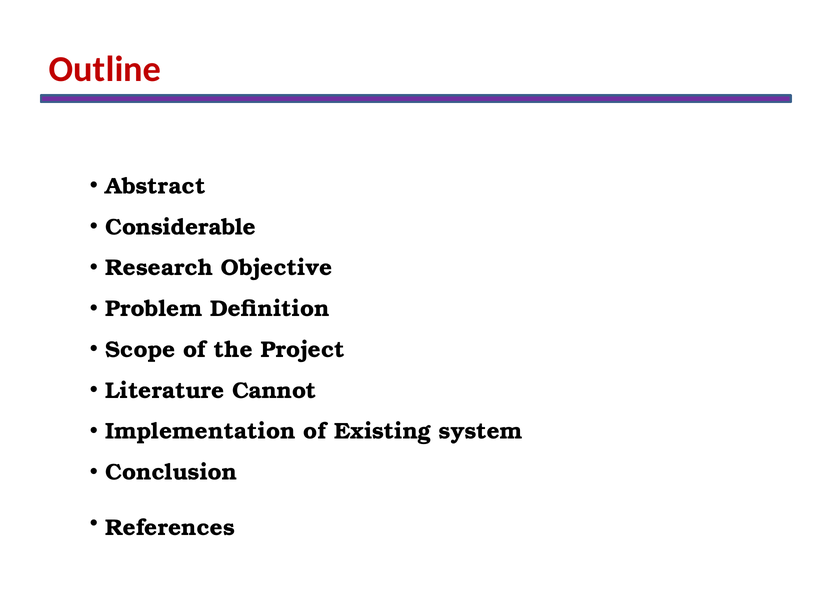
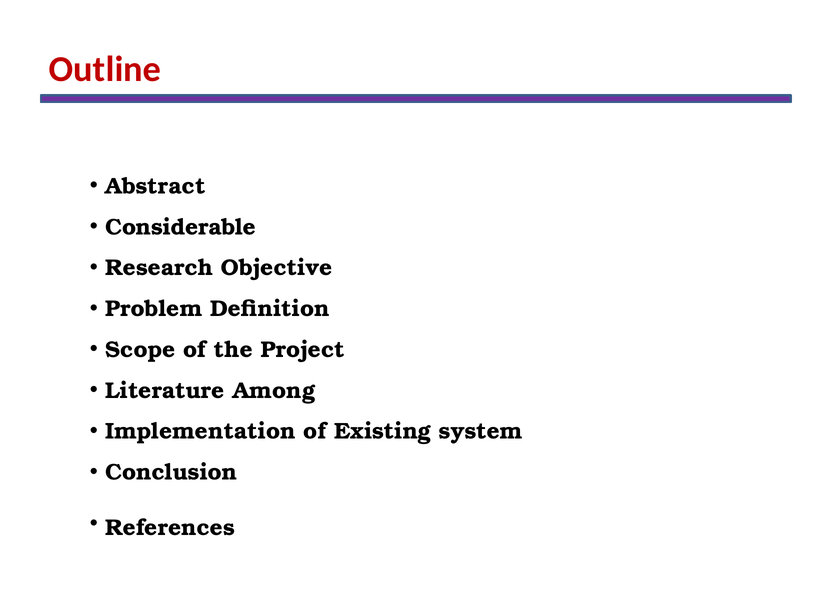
Cannot: Cannot -> Among (274, 391)
